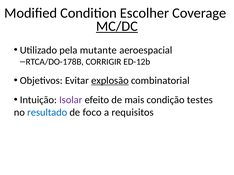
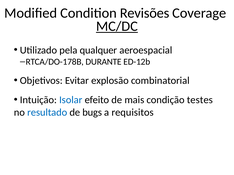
Escolher: Escolher -> Revisões (145, 13)
mutante: mutante -> qualquer (98, 50)
CORRIGIR: CORRIGIR -> DURANTE (104, 62)
explosão underline: present -> none (110, 81)
Isolar colour: purple -> blue (71, 100)
foco: foco -> bugs (92, 113)
